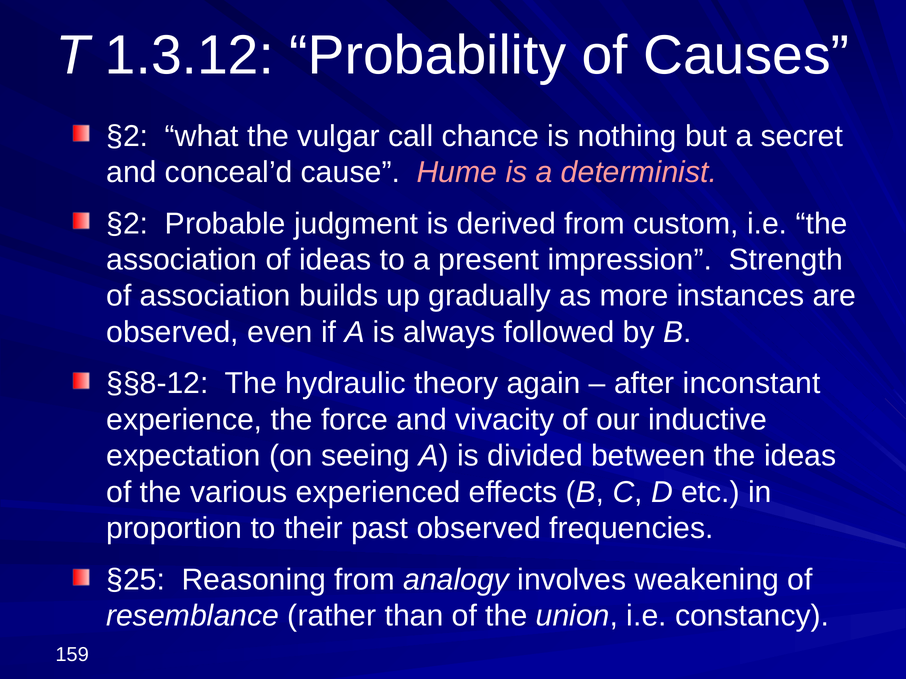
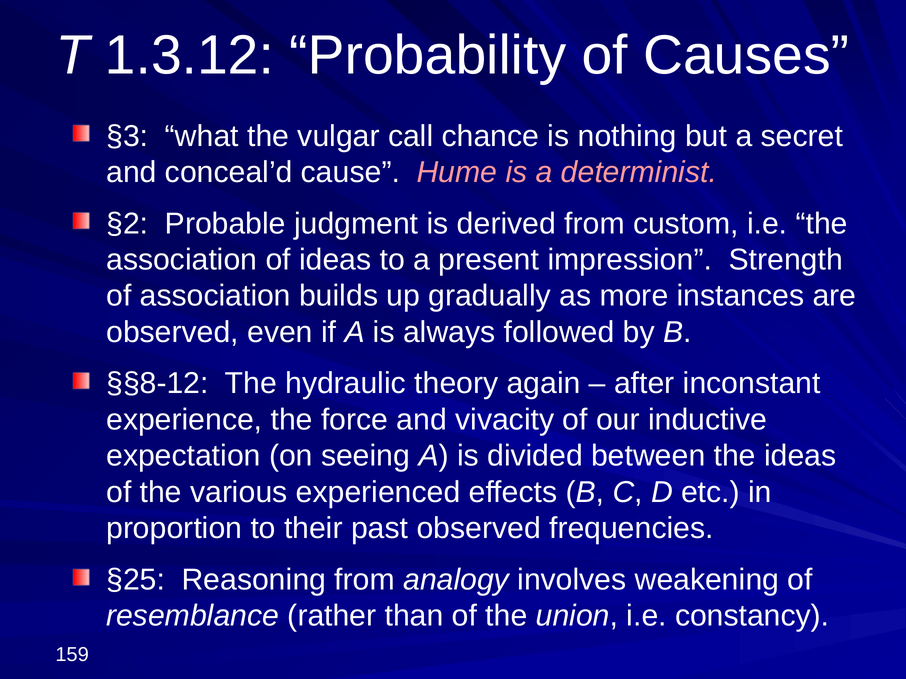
§2: §2 -> §3 (127, 136)
